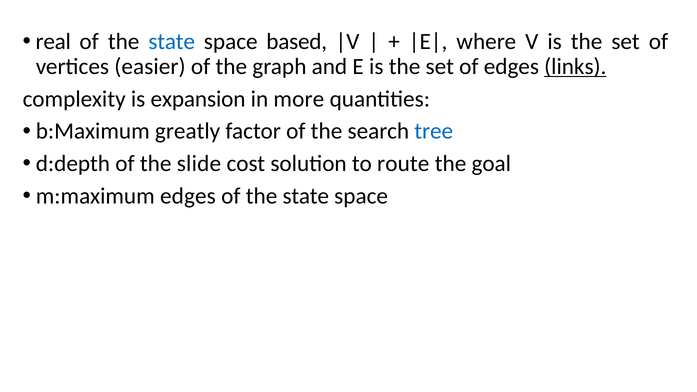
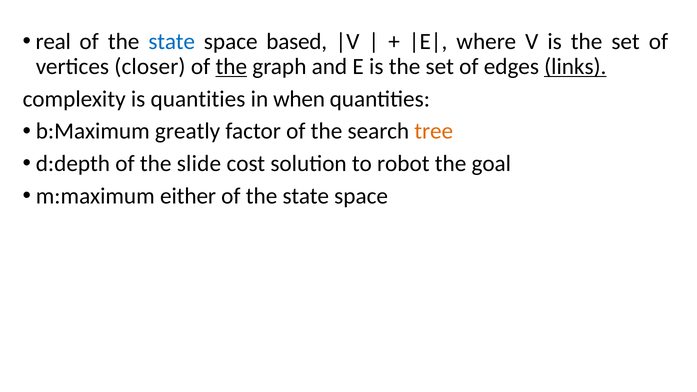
easier: easier -> closer (150, 66)
the underline: none -> present (231, 66)
is expansion: expansion -> quantities (198, 99)
more: more -> when (299, 99)
tree colour: blue -> orange (434, 131)
route: route -> robot (403, 164)
m:maximum edges: edges -> either (188, 196)
